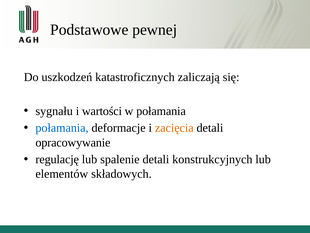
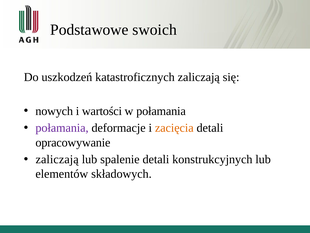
pewnej: pewnej -> swoich (155, 30)
sygnału: sygnału -> nowych (54, 111)
połamania colour: blue -> purple (62, 128)
regulację: regulację -> zaliczają (57, 159)
